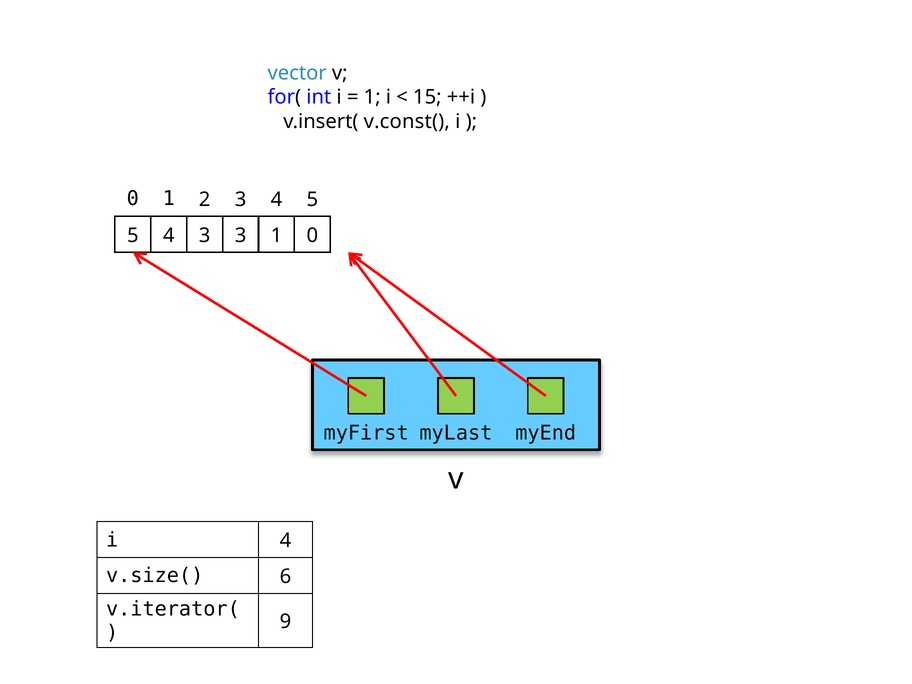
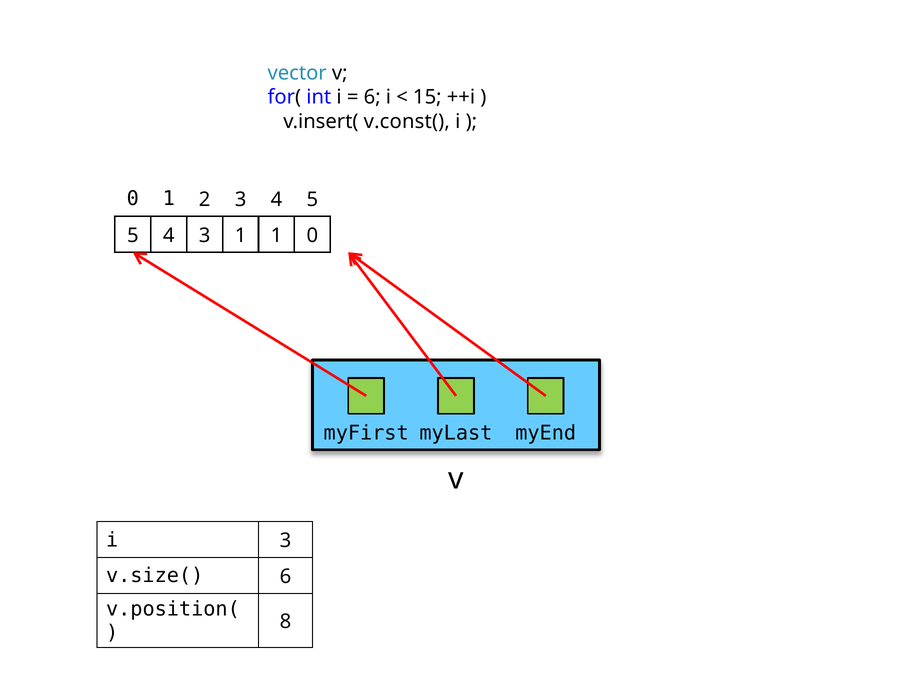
1: 1 -> 6 (372, 97)
3 3: 3 -> 1 (241, 235)
i 4: 4 -> 3 (285, 541)
v.iterator(: v.iterator( -> v.position( (173, 609)
9: 9 -> 8 (285, 622)
